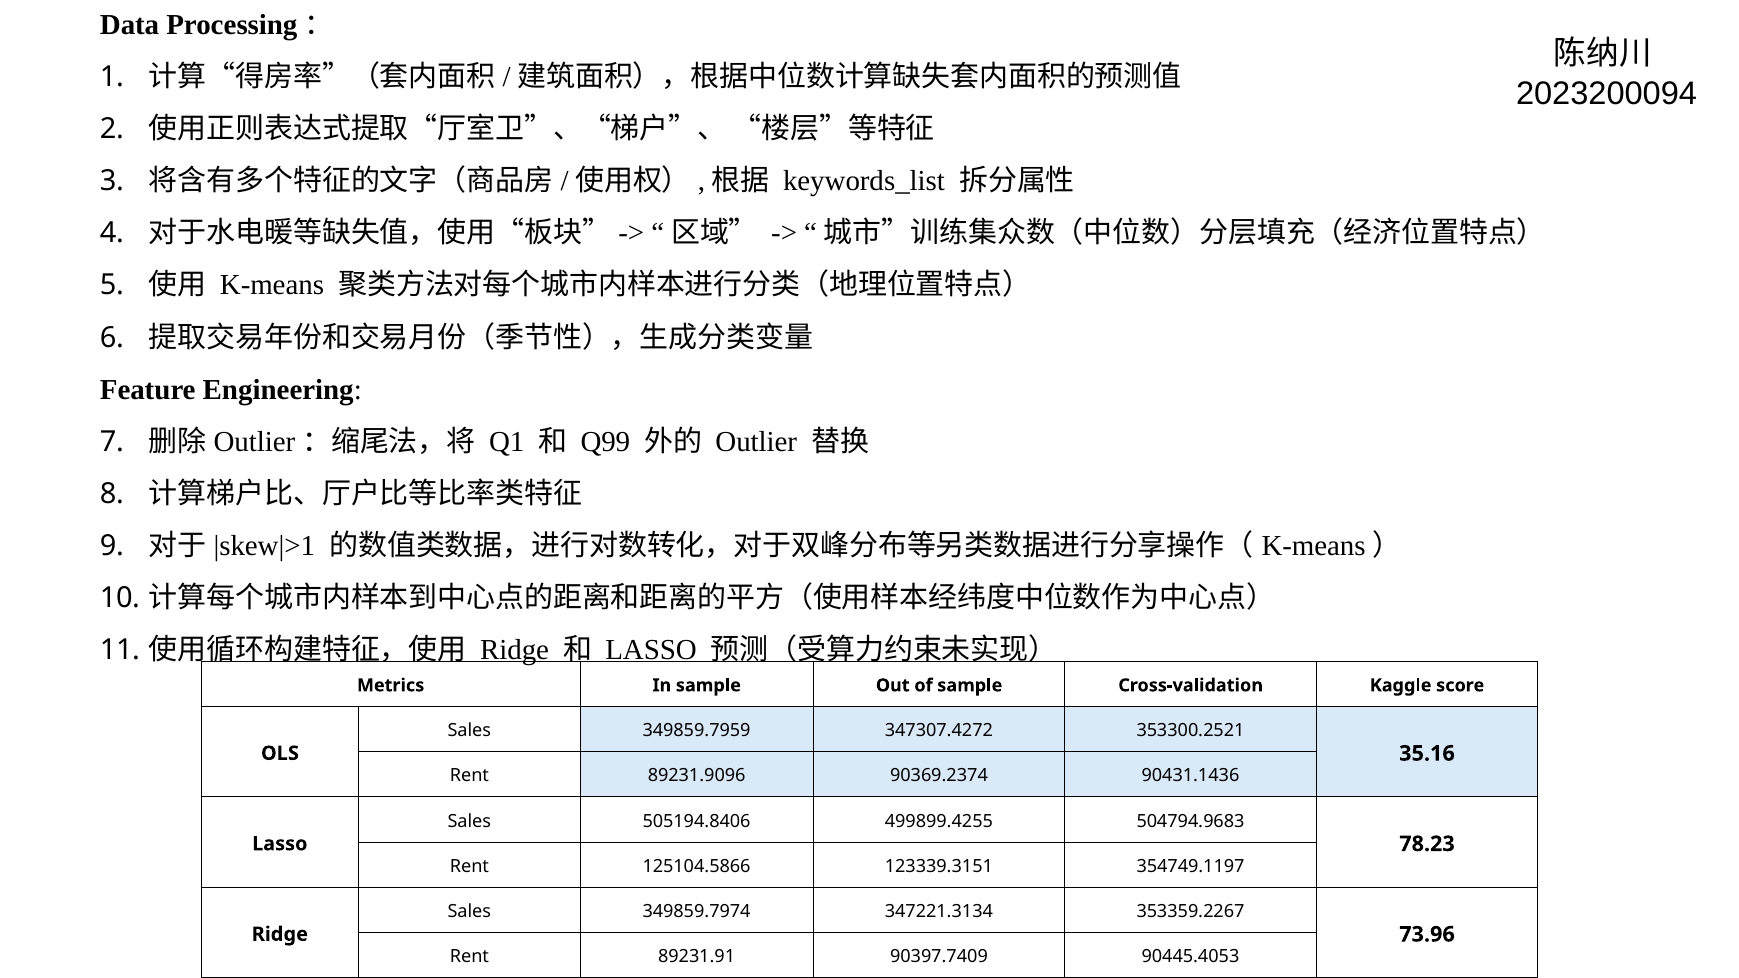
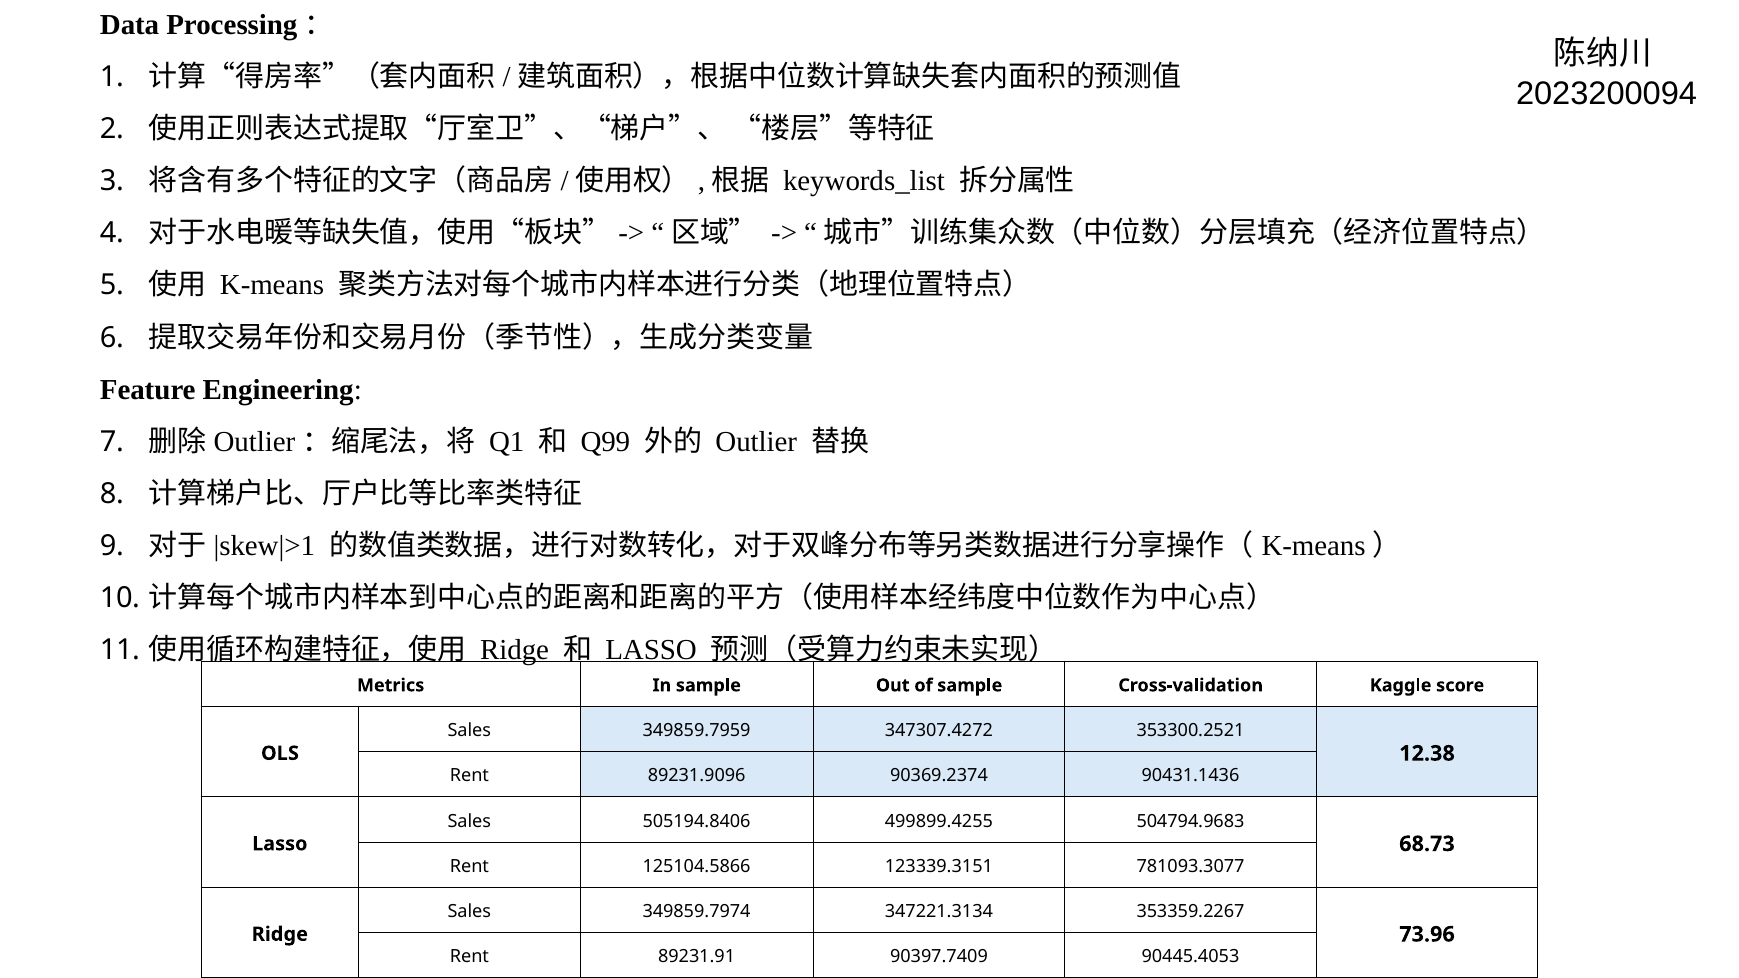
35.16: 35.16 -> 12.38 (1427, 754)
78.23: 78.23 -> 68.73 (1427, 844)
354749.1197: 354749.1197 -> 781093.3077 (1191, 866)
